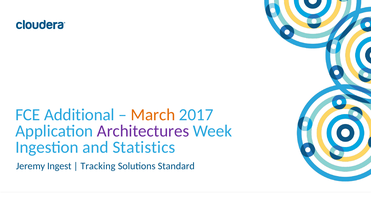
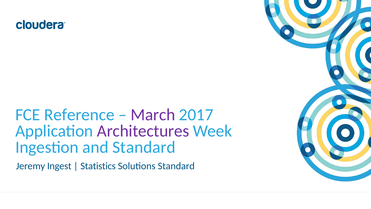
Additional: Additional -> Reference (79, 115)
March colour: orange -> purple (153, 115)
and Statistics: Statistics -> Standard (144, 147)
Tracking: Tracking -> Statistics (98, 166)
